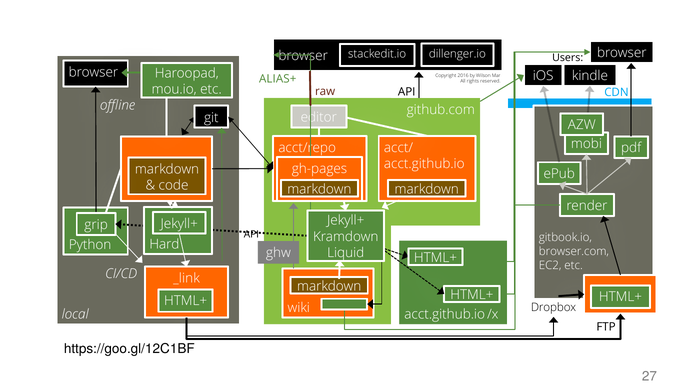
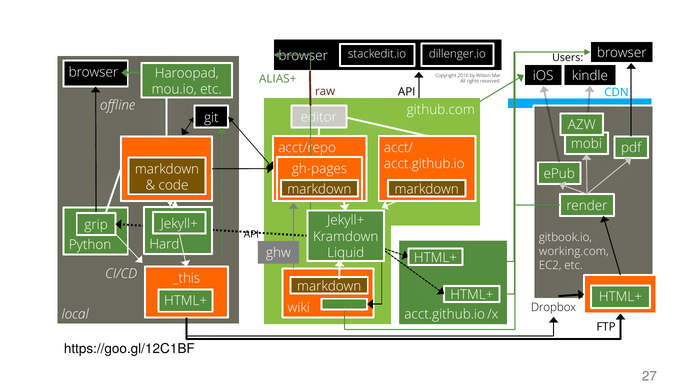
browser.com: browser.com -> working.com (574, 251)
_link: _link -> _this (187, 278)
